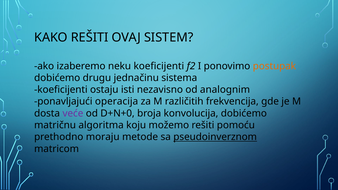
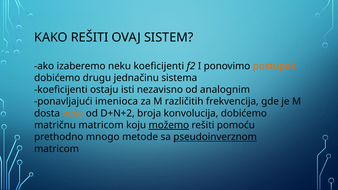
operacija: operacija -> imenioca (117, 102)
veće colour: purple -> orange (73, 113)
D+N+0: D+N+0 -> D+N+2 (118, 113)
matričnu algoritma: algoritma -> matricom (101, 125)
možemo underline: none -> present (169, 125)
moraju: moraju -> mnogo (103, 137)
